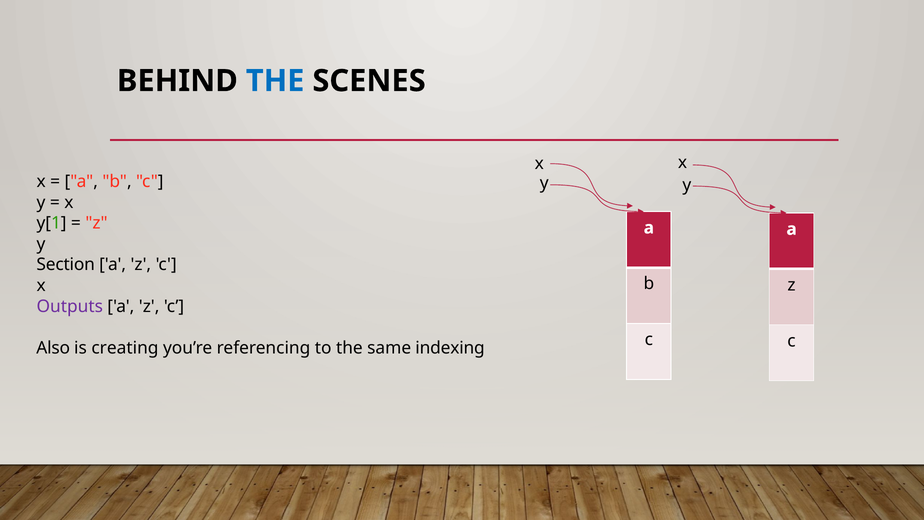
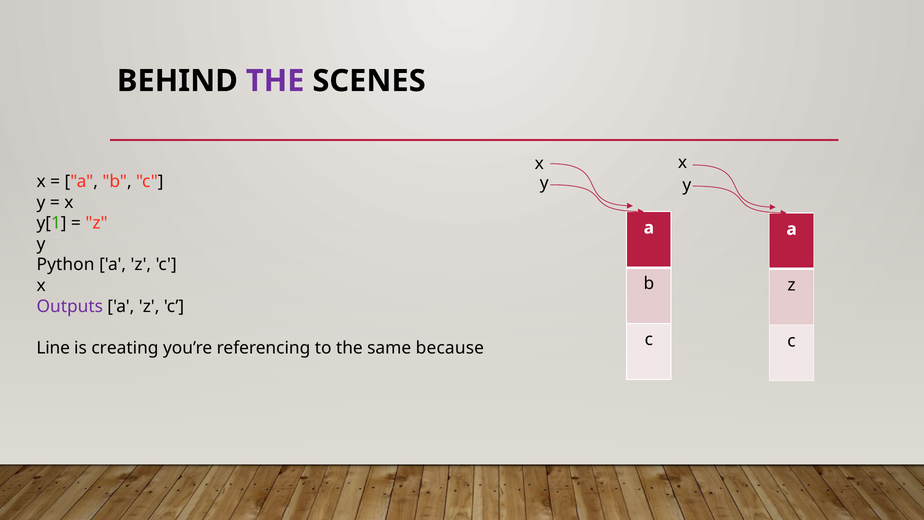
THE colour: blue -> purple (275, 81)
Section: Section -> Python (66, 265)
Also: Also -> Line (53, 348)
indexing: indexing -> because (450, 348)
